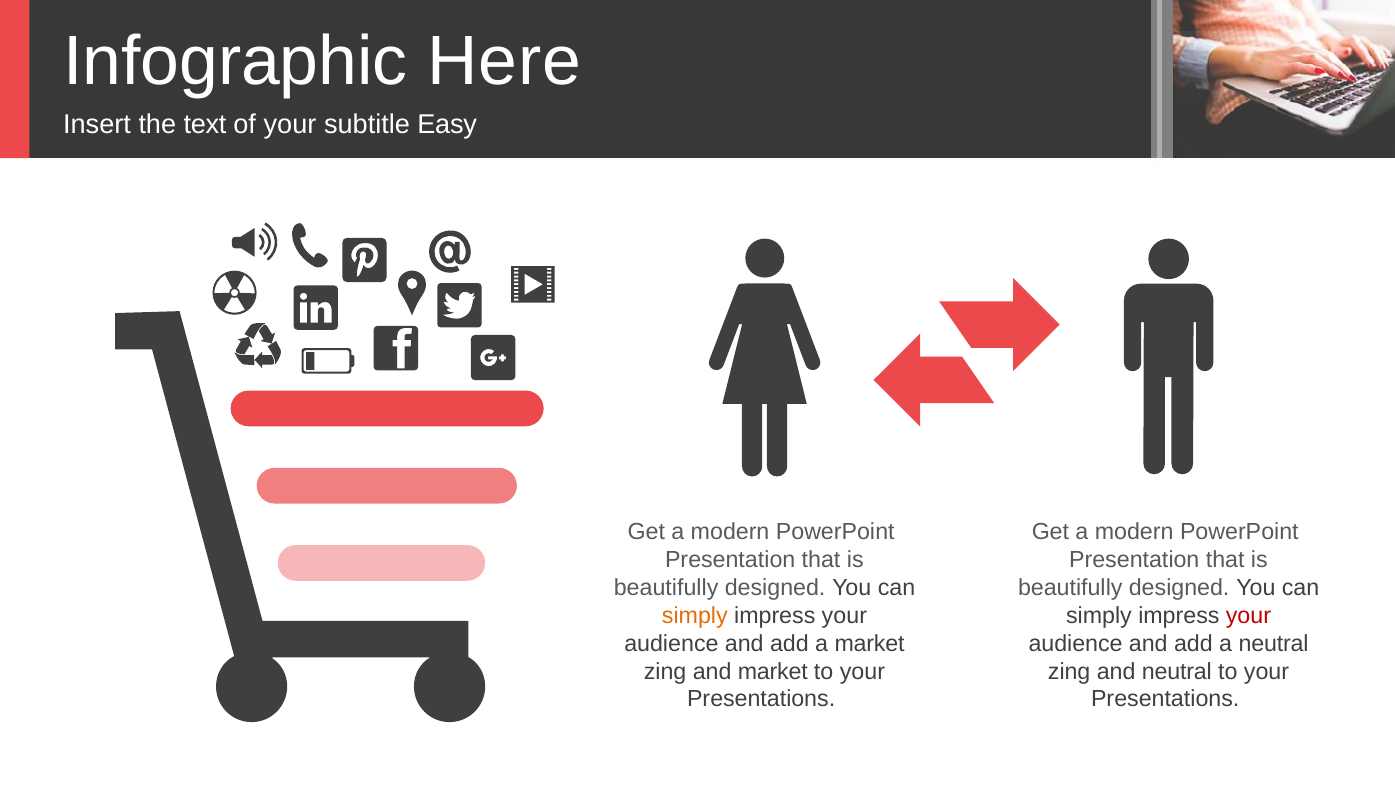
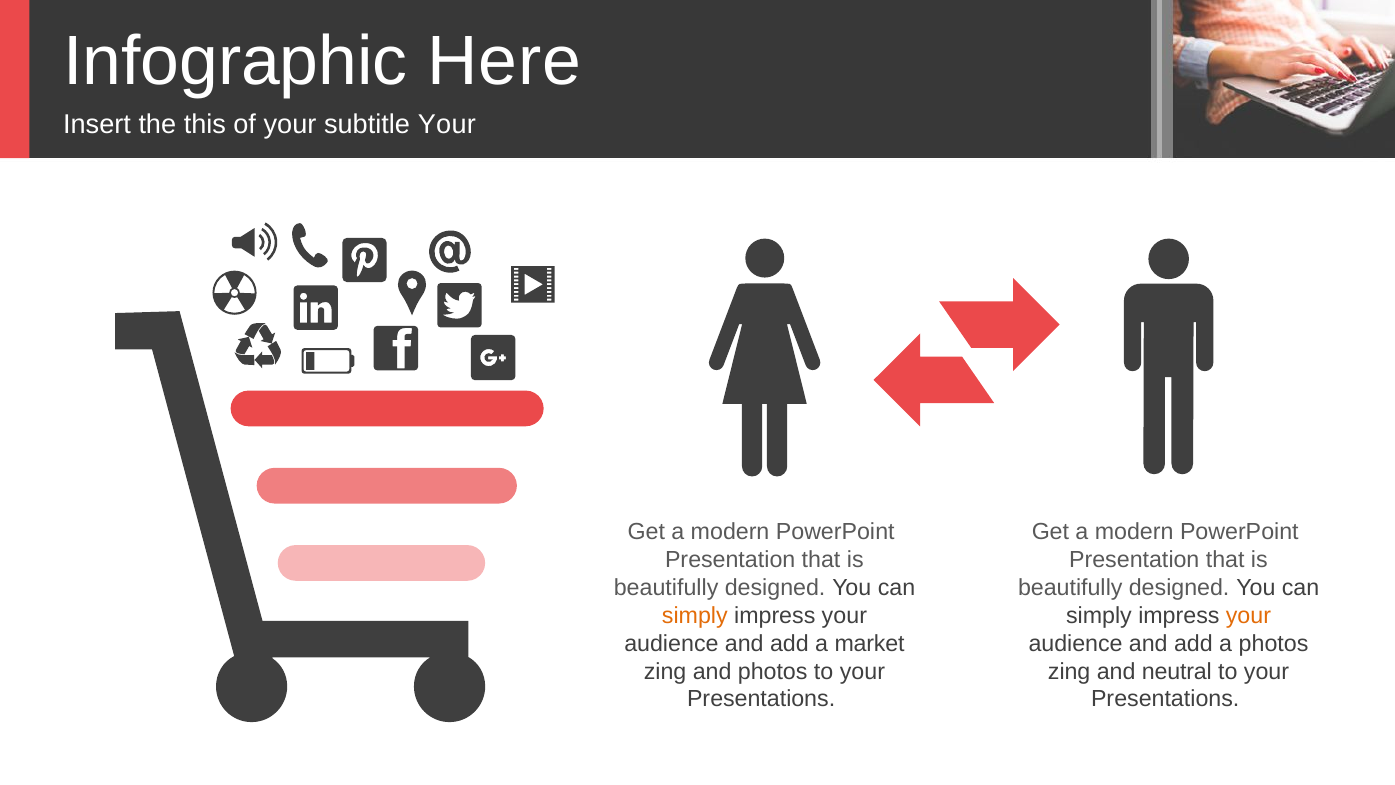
text: text -> this (205, 125)
subtitle Easy: Easy -> Your (447, 125)
your colour: red -> orange (1248, 615)
a neutral: neutral -> photos (1274, 643)
and market: market -> photos (773, 671)
